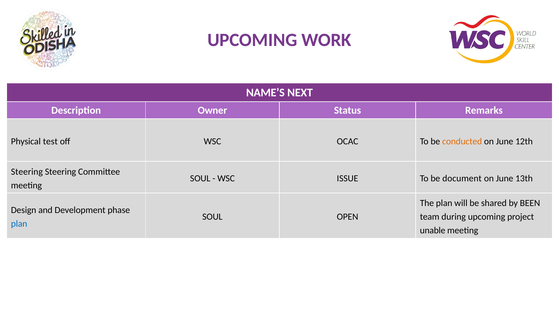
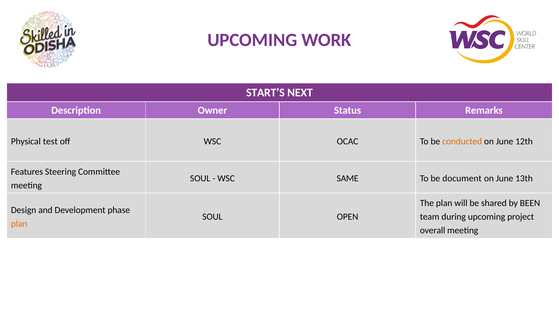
NAME’S: NAME’S -> START’S (265, 92)
Steering: Steering -> Features (27, 171)
ISSUE: ISSUE -> SAME (348, 178)
plan colour: blue -> orange (19, 223)
unable: unable -> overall (433, 230)
